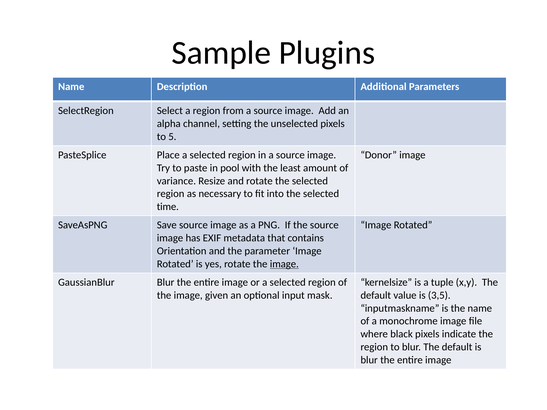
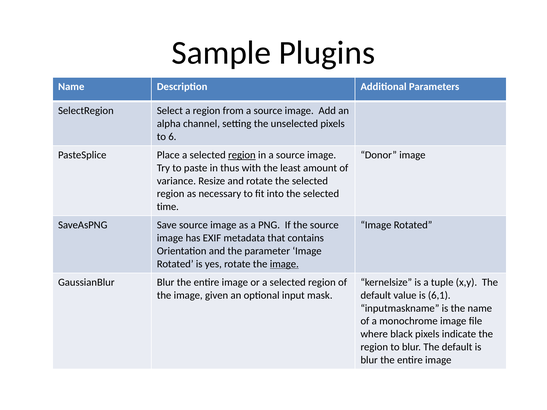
5: 5 -> 6 (172, 137)
region underline: none -> present (242, 155)
pool: pool -> thus (230, 168)
3,5: 3,5 -> 6,1 (439, 295)
